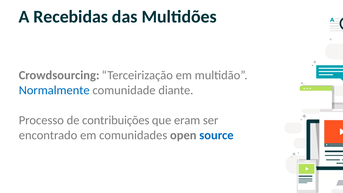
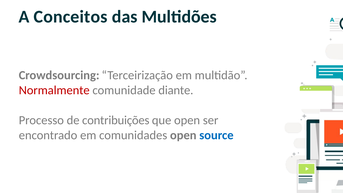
Recebidas: Recebidas -> Conceitos (71, 17)
Normalmente colour: blue -> red (54, 90)
que eram: eram -> open (187, 120)
